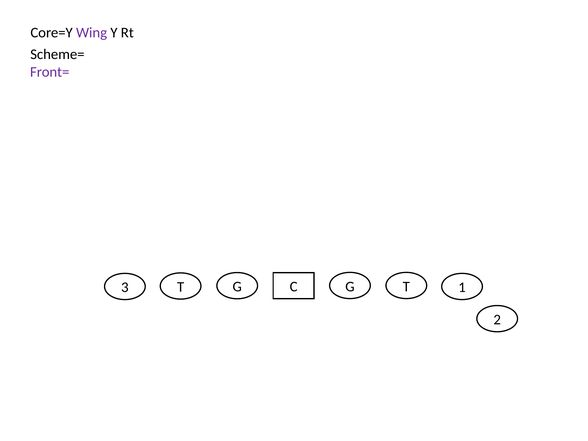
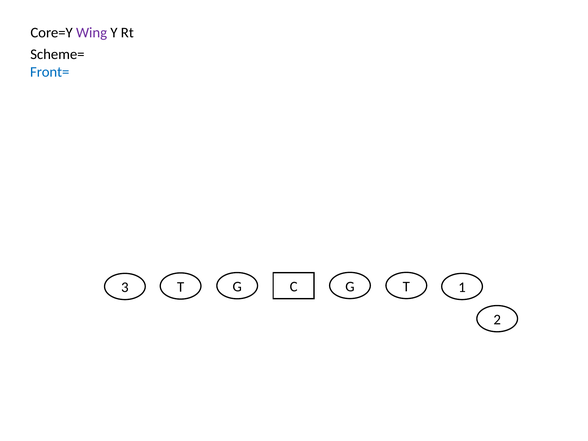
Front= colour: purple -> blue (50, 72)
